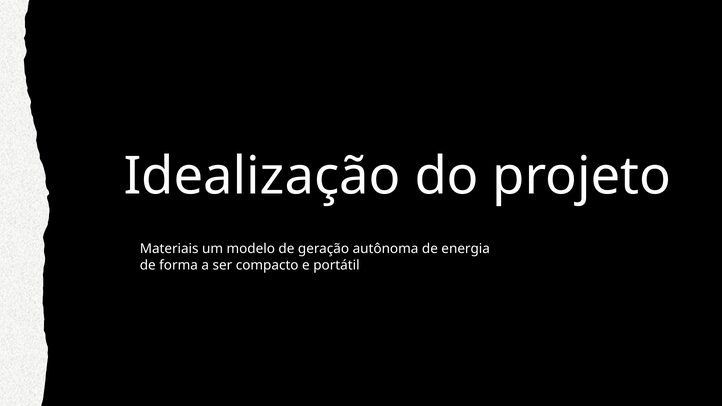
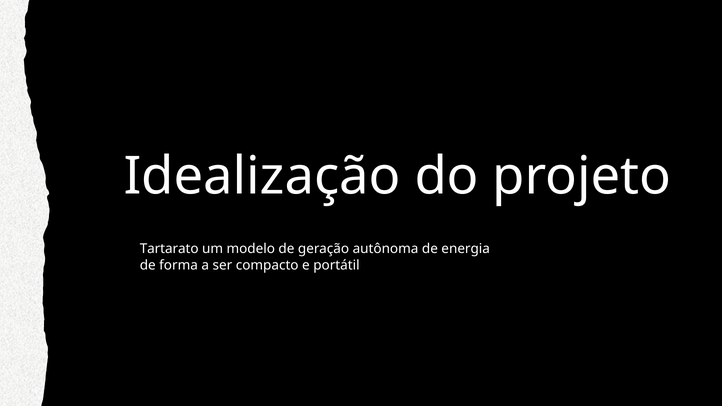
Materiais: Materiais -> Tartarato (169, 249)
